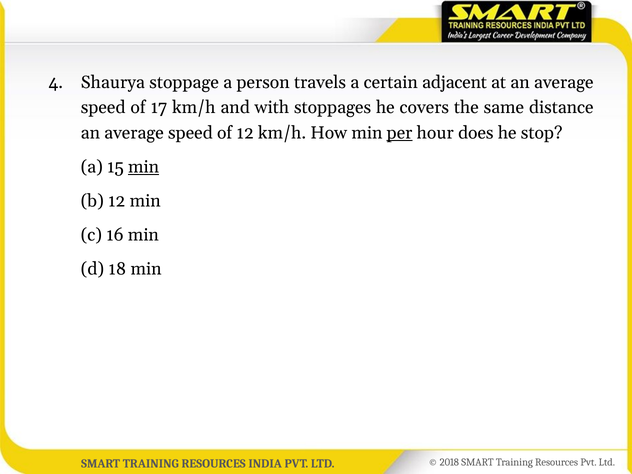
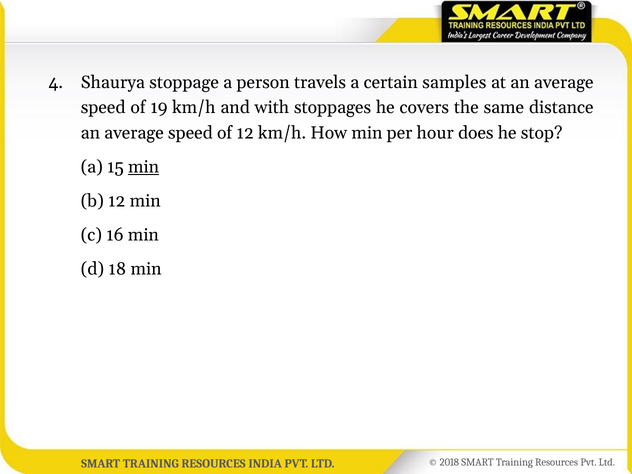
adjacent: adjacent -> samples (454, 82)
17: 17 -> 19 (159, 108)
per underline: present -> none (400, 133)
